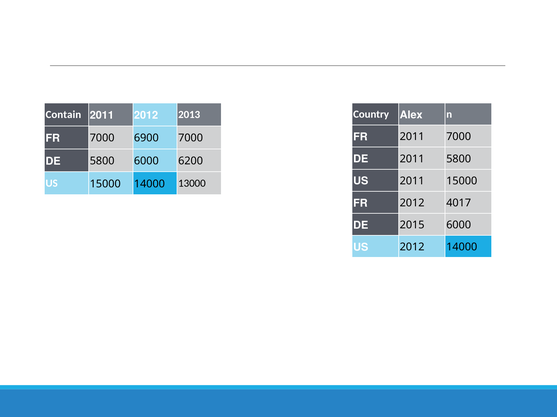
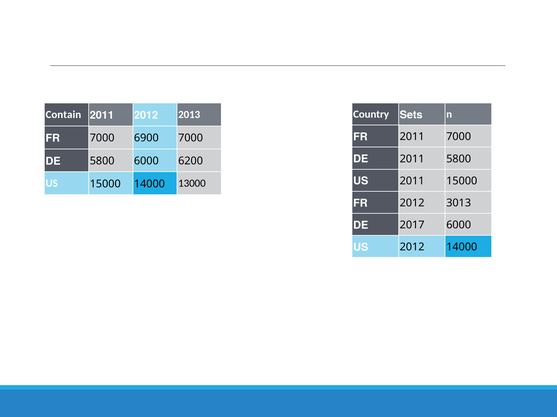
Alex: Alex -> Sets (411, 115)
4017: 4017 -> 3013 (459, 203)
2015: 2015 -> 2017 (412, 225)
